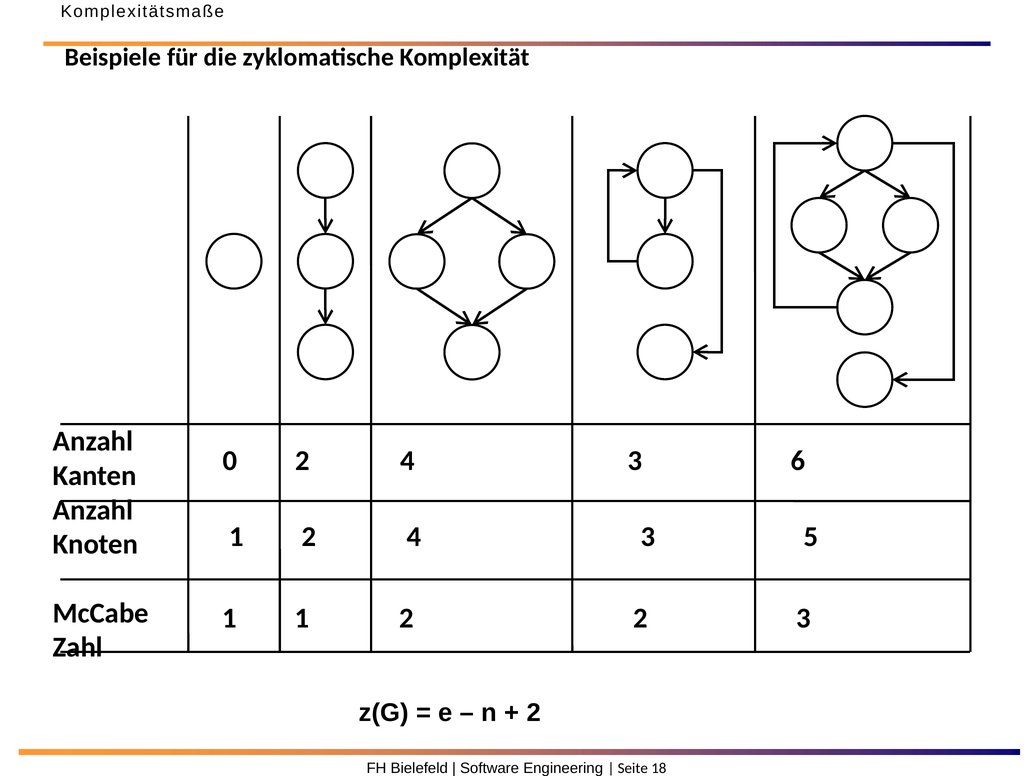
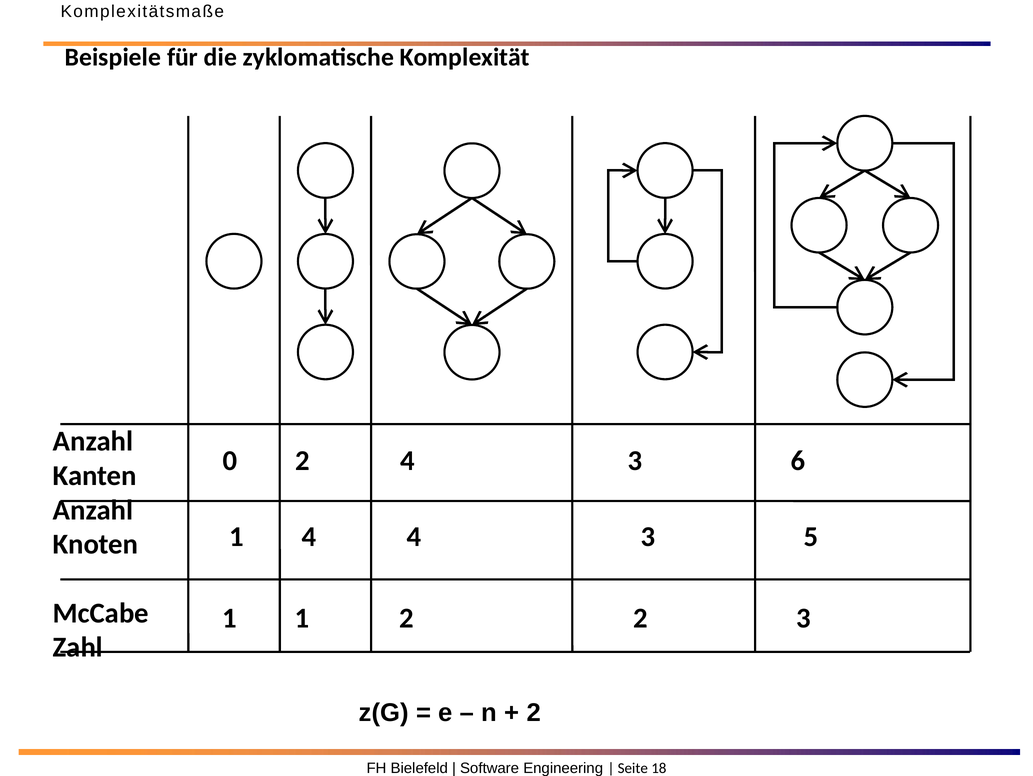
2: 2 -> 4 (309, 537)
